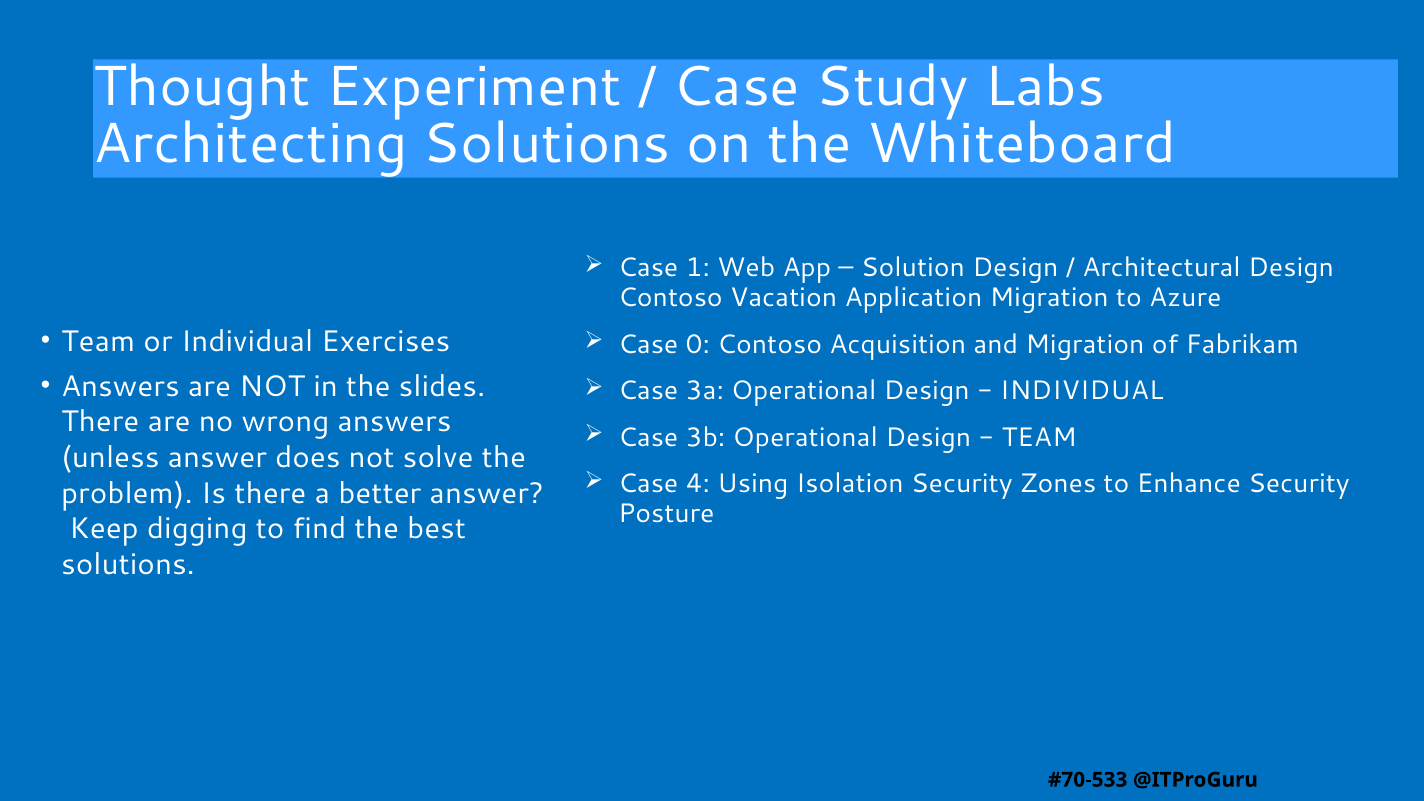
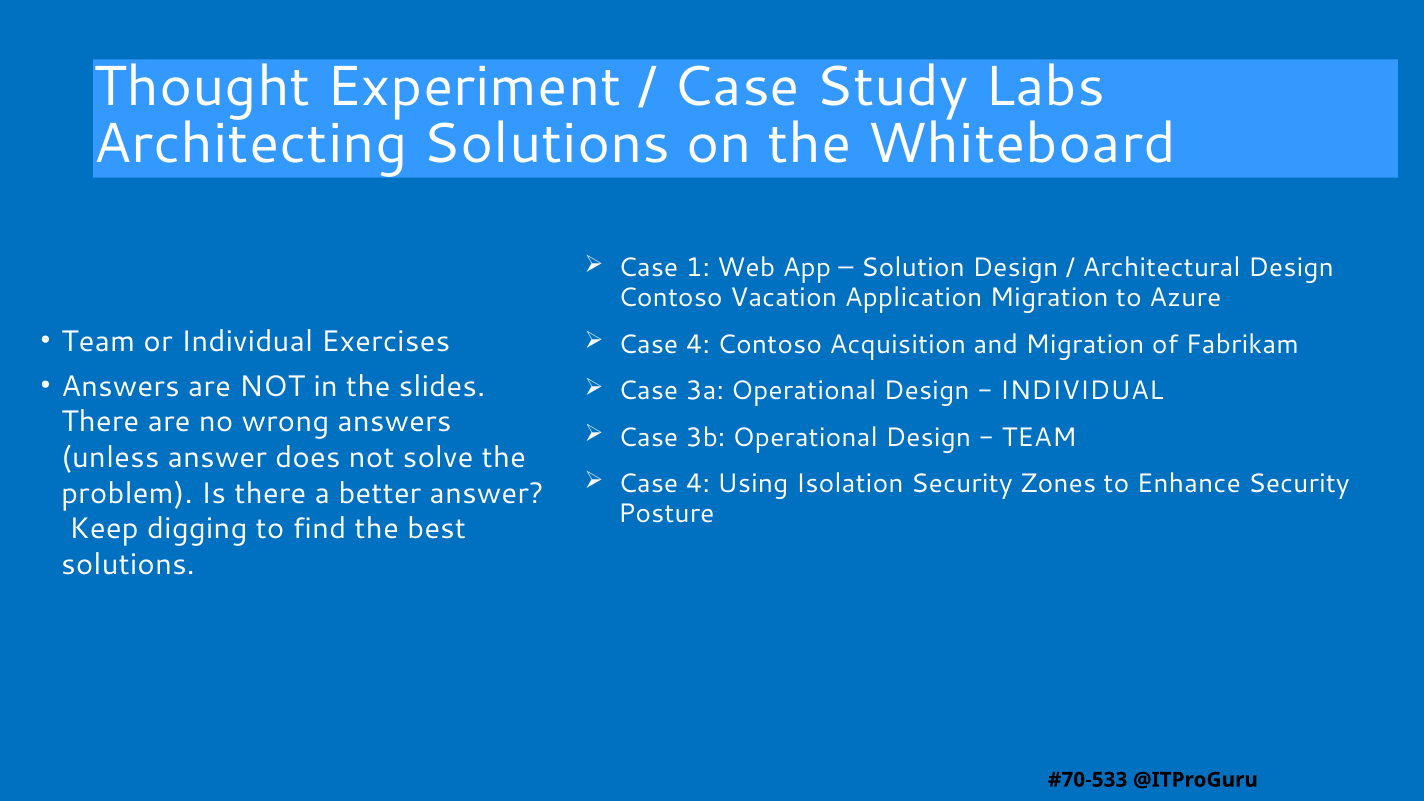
0: 0 -> 4 (698, 344)
